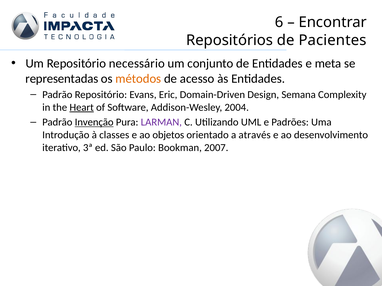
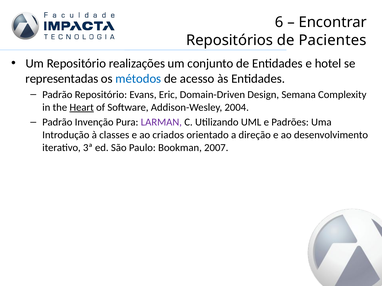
necessário: necessário -> realizações (137, 63)
meta: meta -> hotel (328, 63)
métodos colour: orange -> blue (138, 79)
Invenção underline: present -> none (94, 122)
objetos: objetos -> criados (168, 135)
através: através -> direção (255, 135)
